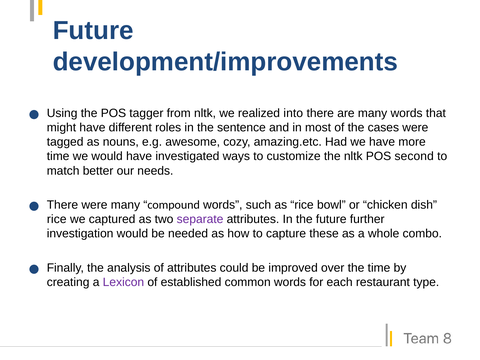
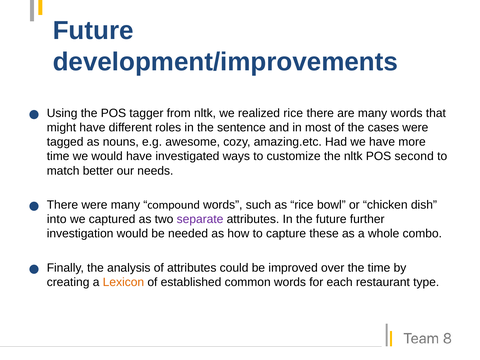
realized into: into -> rice (293, 113)
rice: rice -> into (57, 219)
Lexicon colour: purple -> orange (123, 282)
